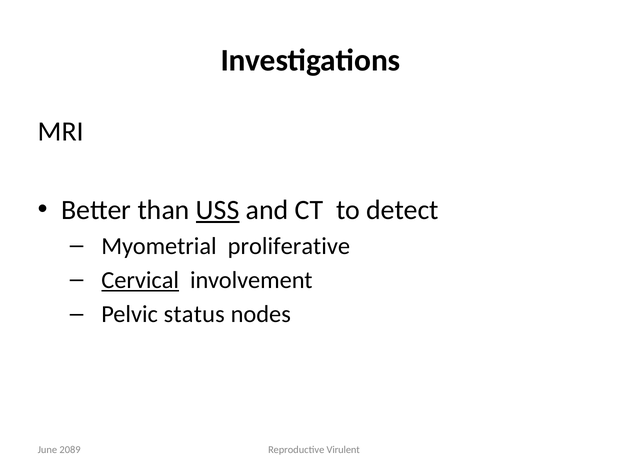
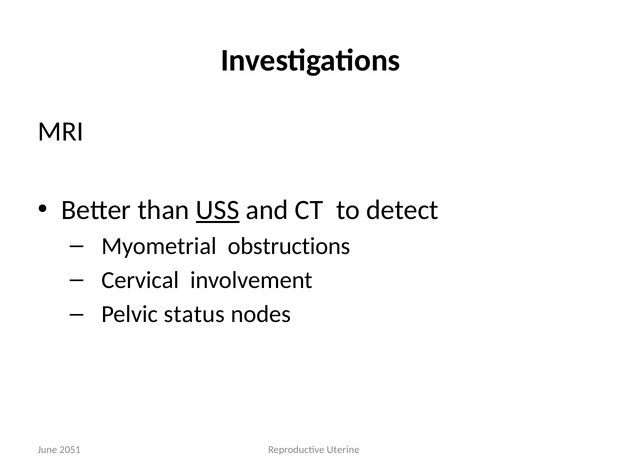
proliferative: proliferative -> obstructions (289, 246)
Cervical underline: present -> none (140, 280)
Virulent: Virulent -> Uterine (343, 450)
2089: 2089 -> 2051 (70, 450)
